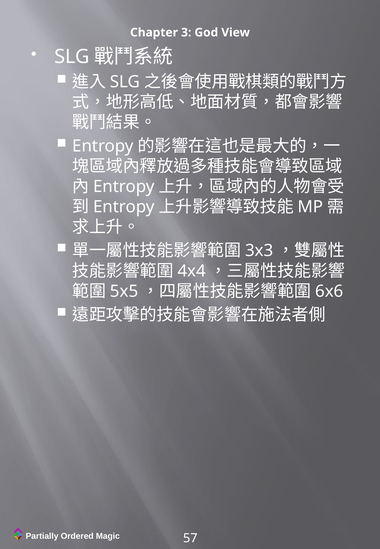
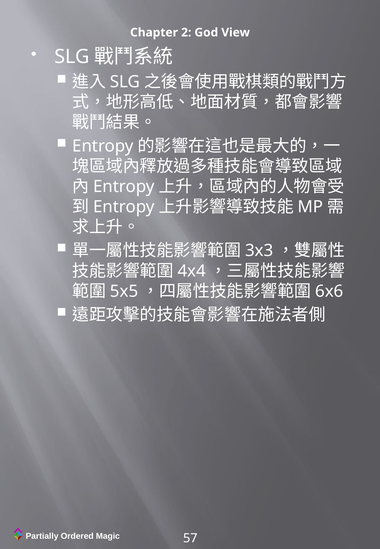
3: 3 -> 2 (186, 32)
